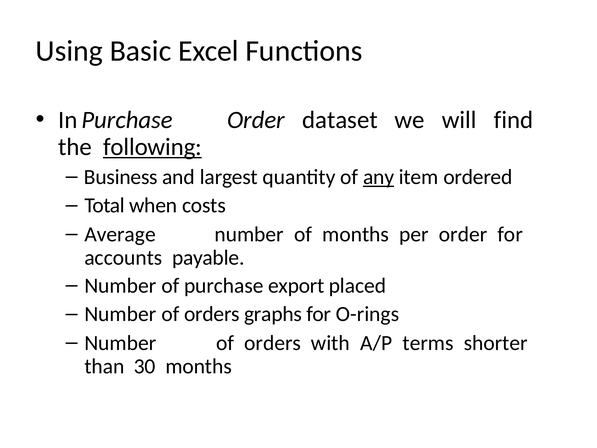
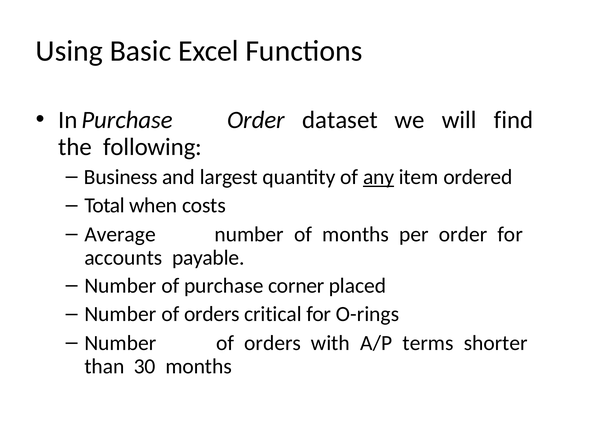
following underline: present -> none (153, 147)
export: export -> corner (296, 285)
graphs: graphs -> critical (273, 314)
